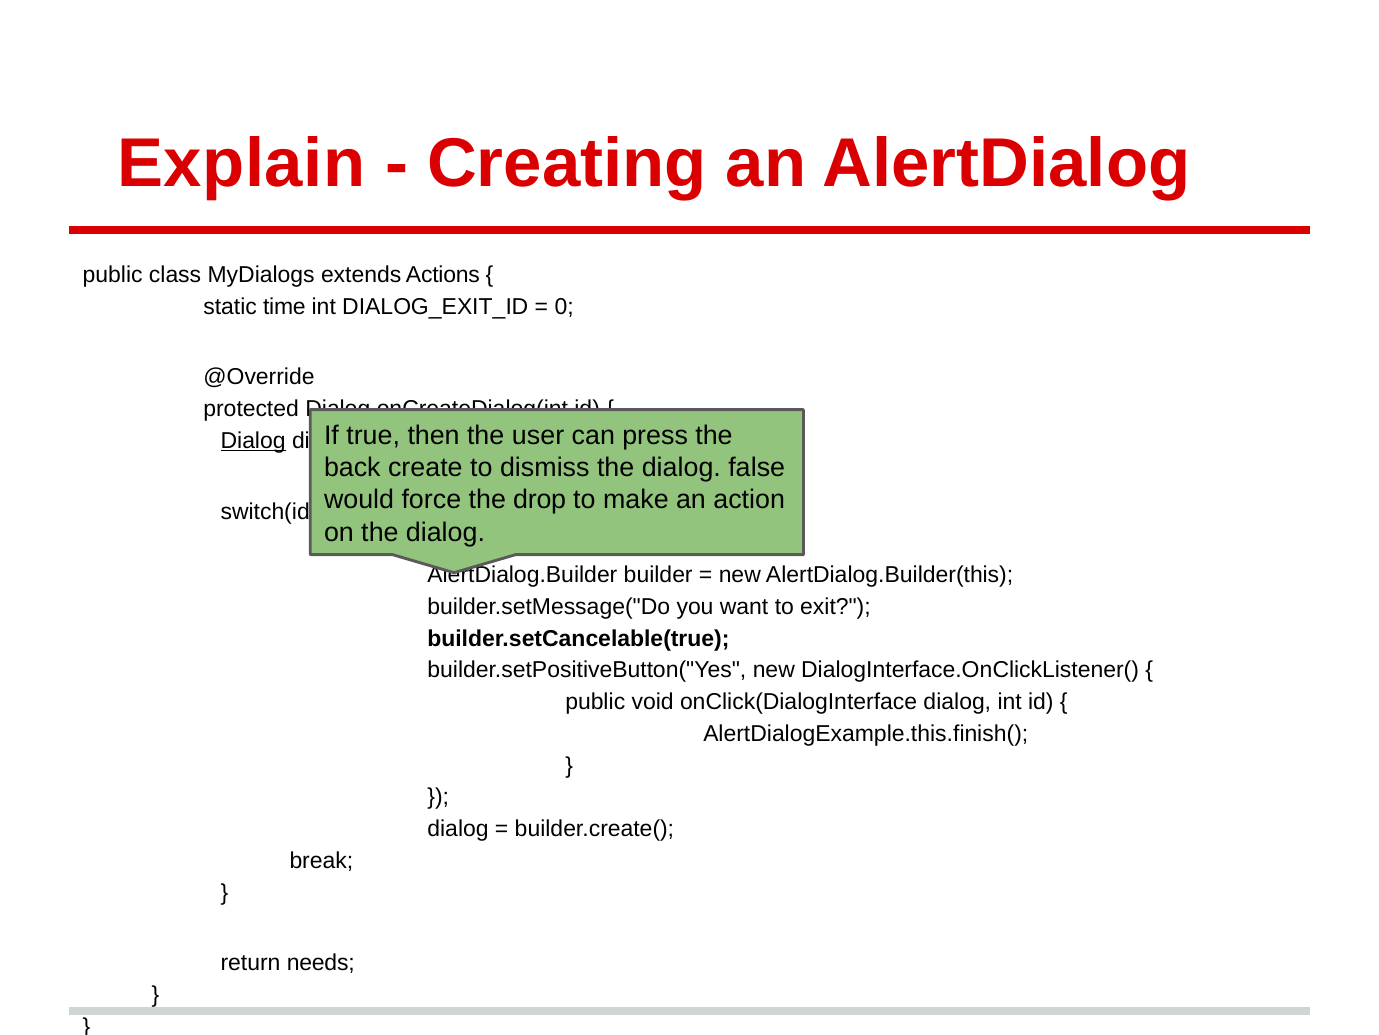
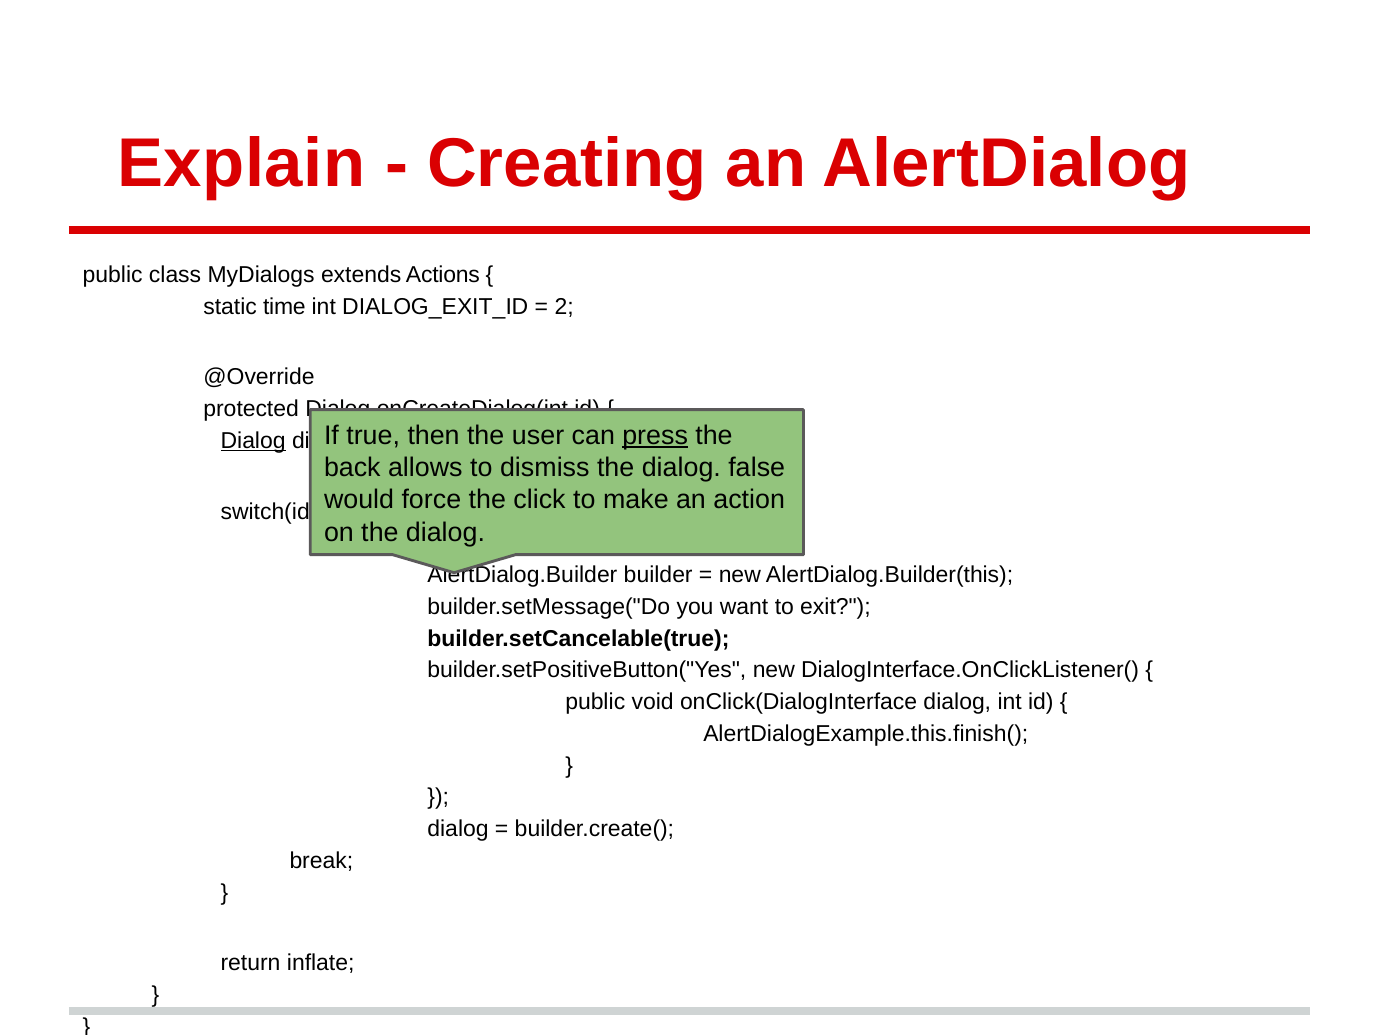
0: 0 -> 2 (564, 306)
press underline: none -> present (655, 435)
create: create -> allows (425, 468)
drop: drop -> click (540, 500)
needs: needs -> inflate (321, 963)
